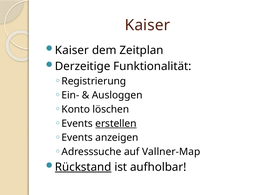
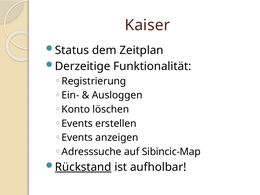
Kaiser: Kaiser -> Status (72, 50)
erstellen underline: present -> none (116, 123)
Vallner-Map: Vallner-Map -> Sibincic-Map (171, 152)
